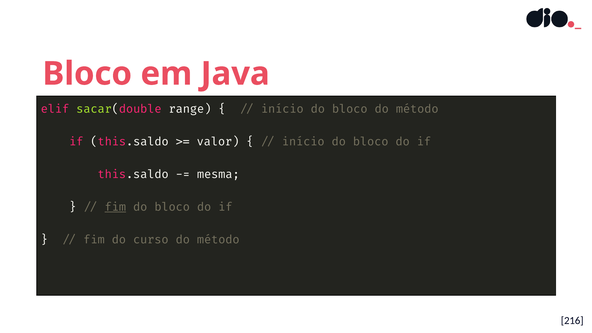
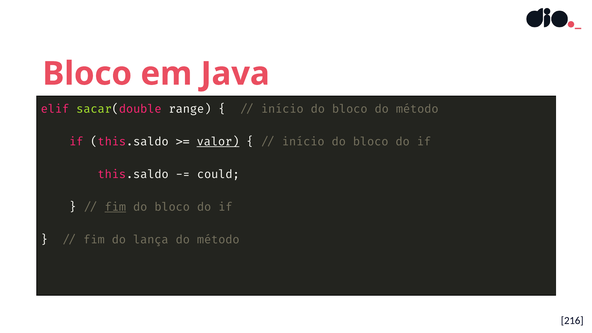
valor underline: none -> present (218, 142)
mesma: mesma -> could (218, 174)
curso: curso -> lança (151, 240)
